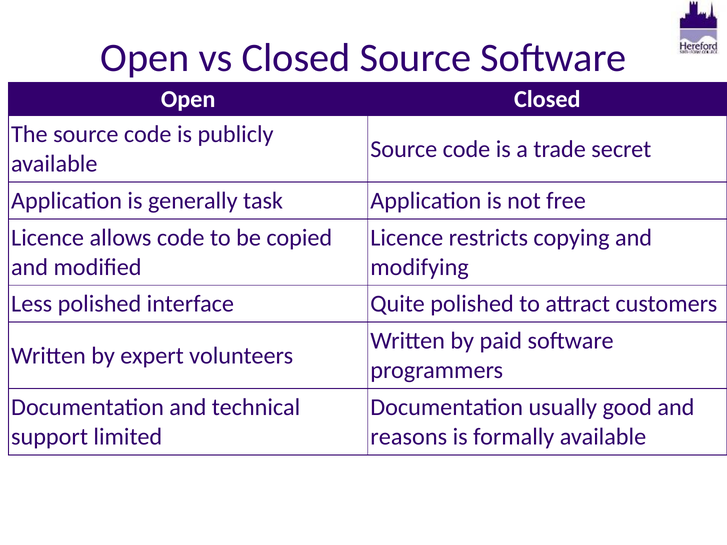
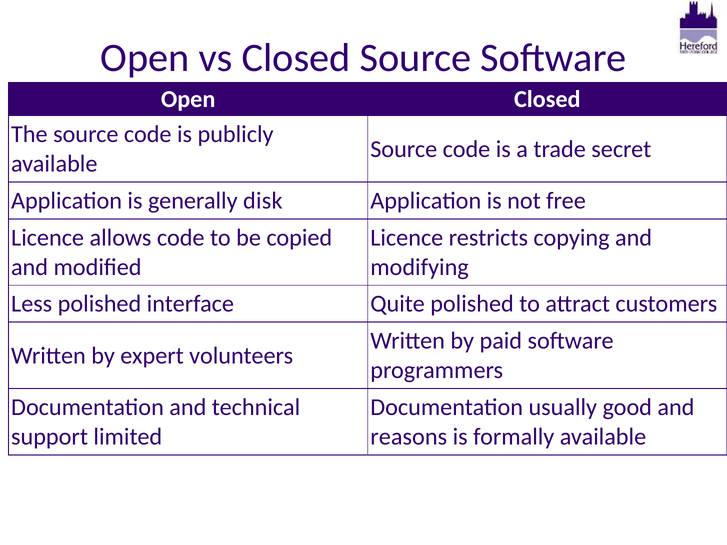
task: task -> disk (263, 201)
